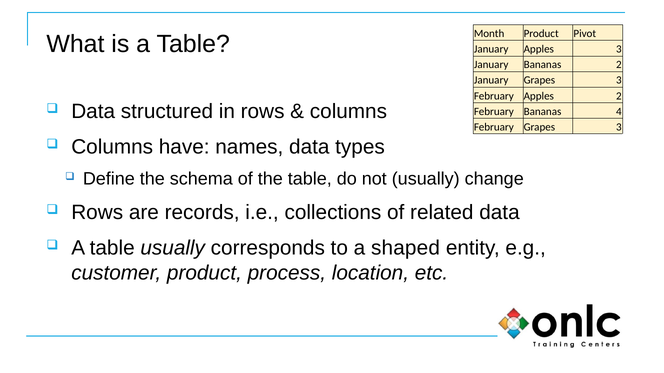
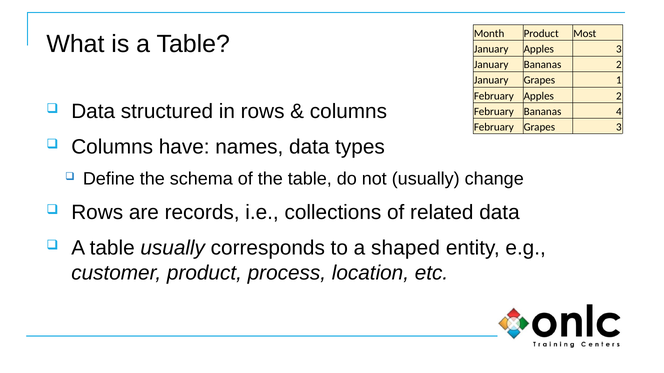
Pivot: Pivot -> Most (585, 34)
January Grapes 3: 3 -> 1 (619, 80)
